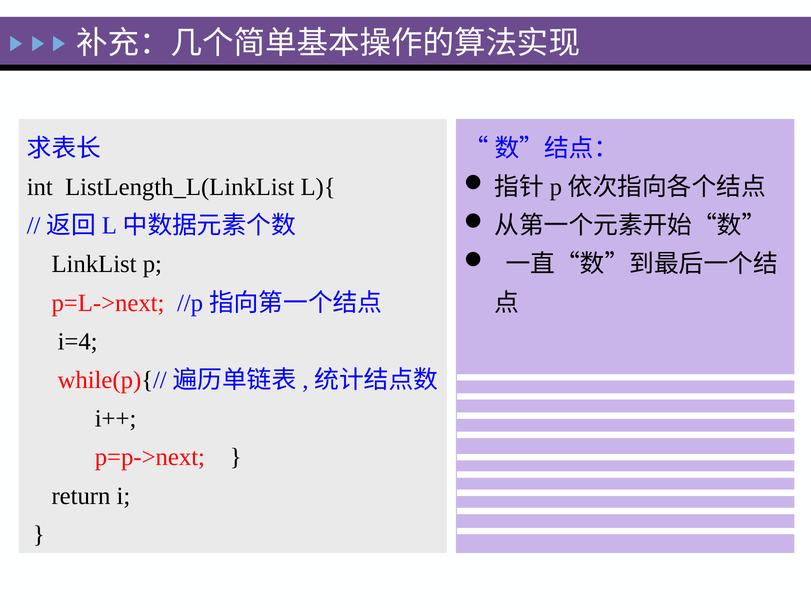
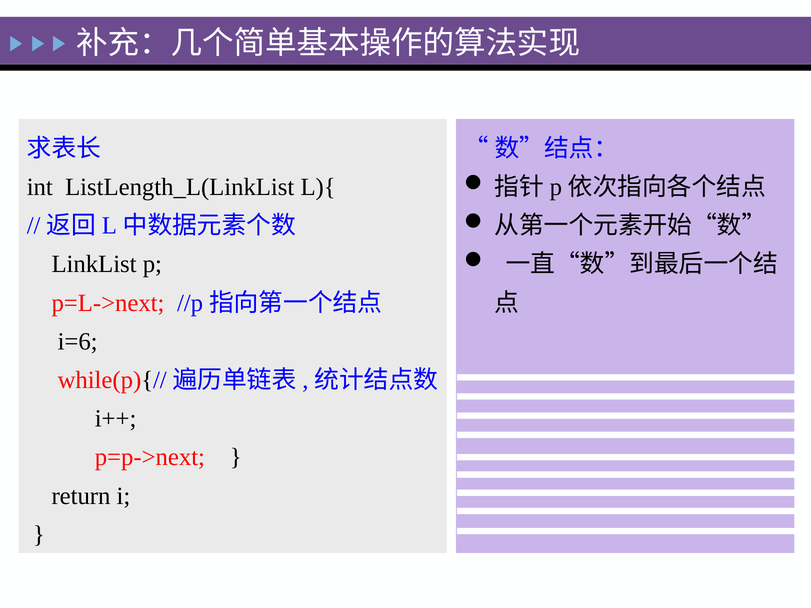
i=4: i=4 -> i=6 (78, 342)
